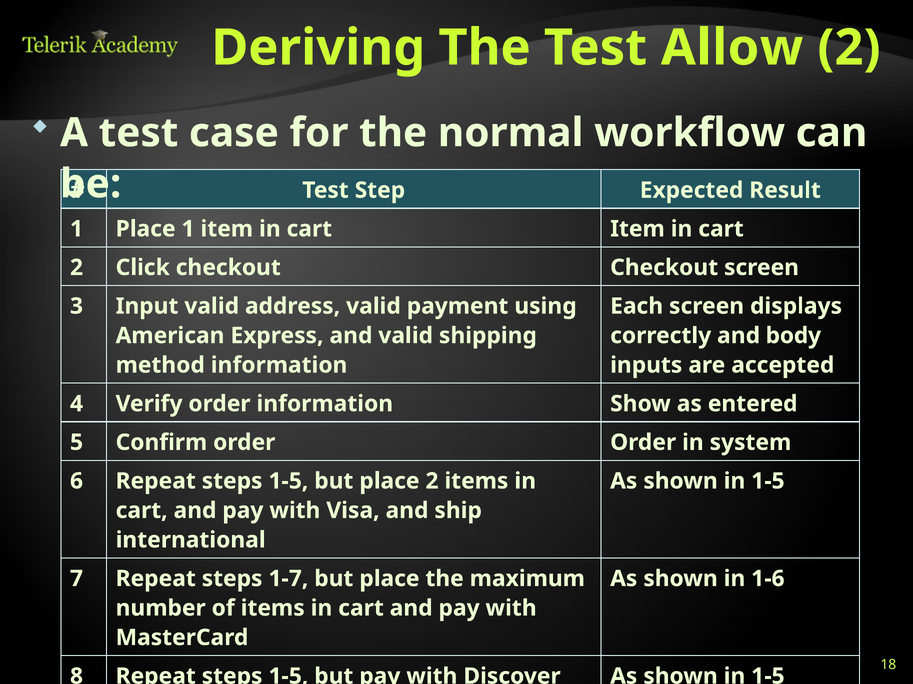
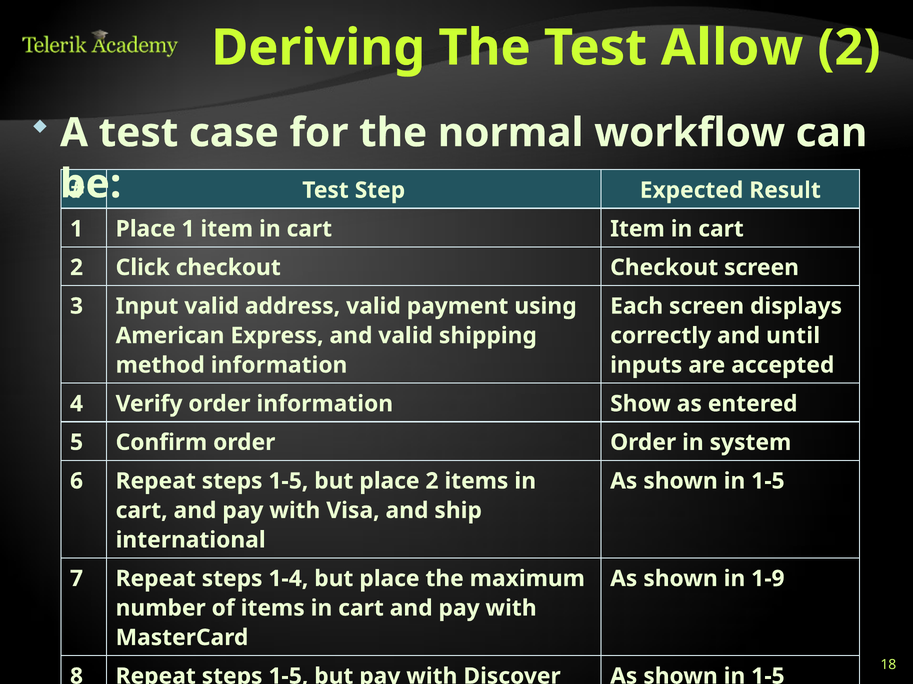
body: body -> until (793, 336)
1-7: 1-7 -> 1-4 (288, 579)
1-6: 1-6 -> 1-9 (768, 579)
